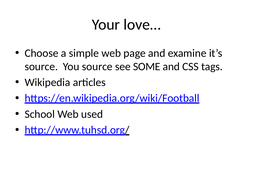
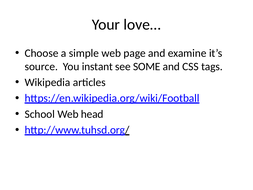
You source: source -> instant (97, 67)
used: used -> head (92, 114)
